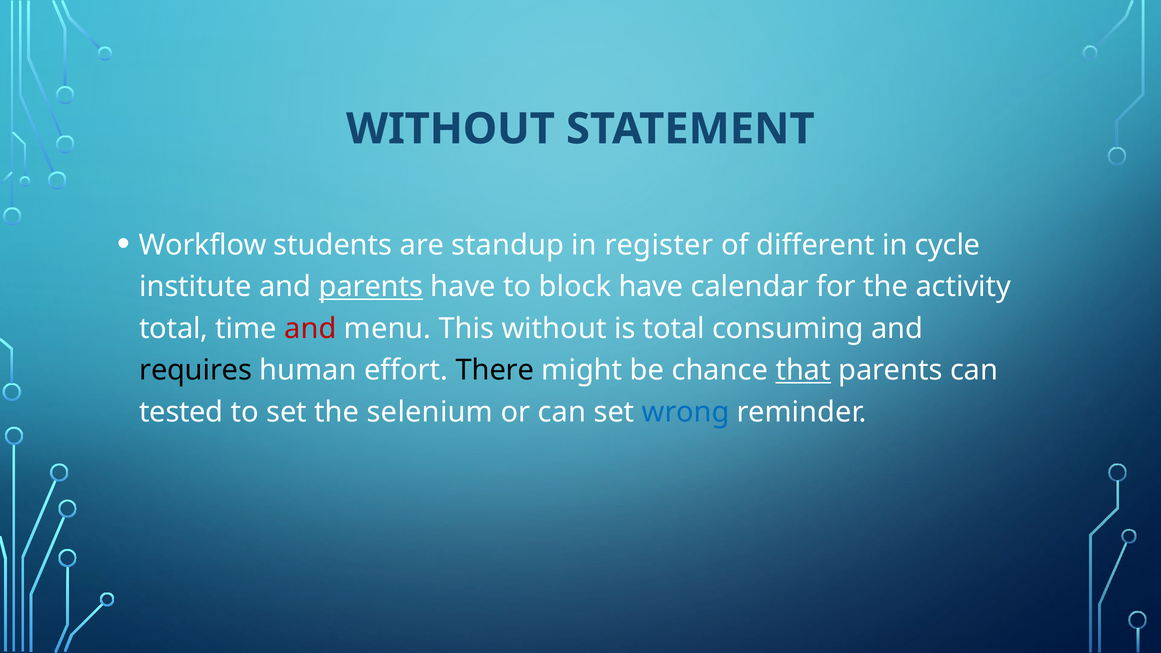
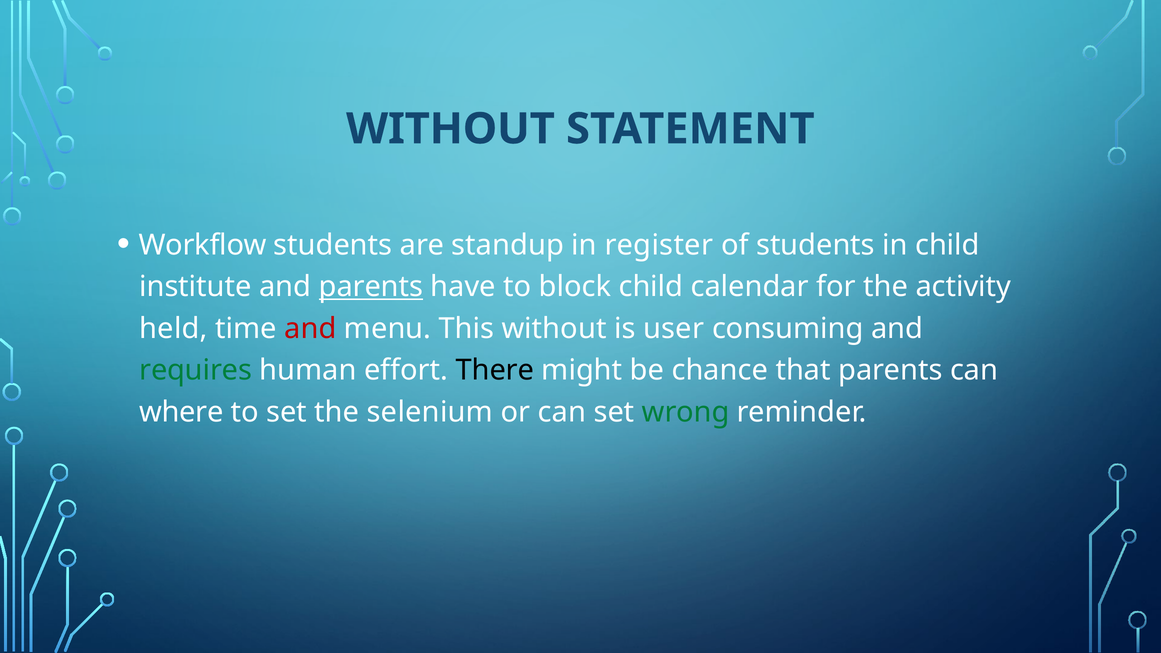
of different: different -> students (815, 245)
in cycle: cycle -> child (947, 245)
block have: have -> child (651, 287)
total: total -> held (173, 329)
is total: total -> user (674, 329)
requires colour: black -> green (196, 370)
that underline: present -> none (803, 370)
tested: tested -> where (181, 412)
wrong colour: blue -> green (686, 412)
